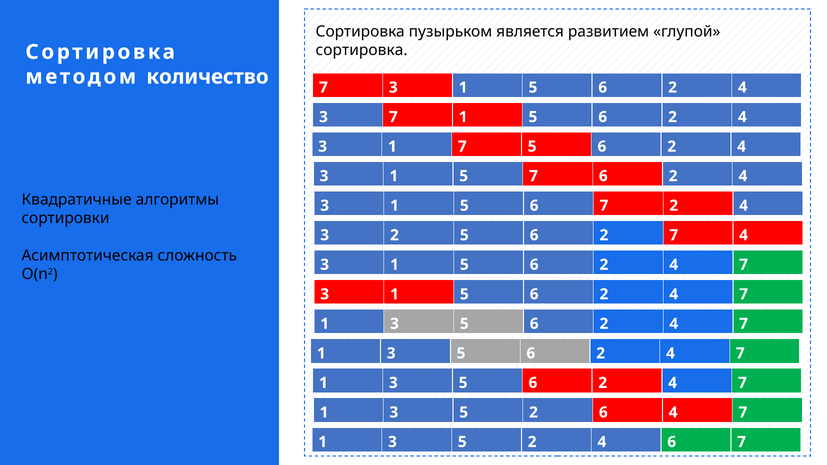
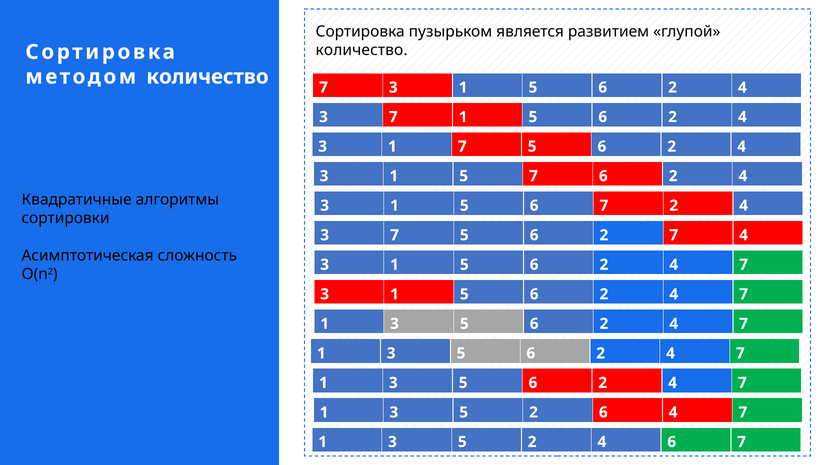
сортировка: сортировка -> количество (362, 50)
2: 2 -> 7 (395, 235)
